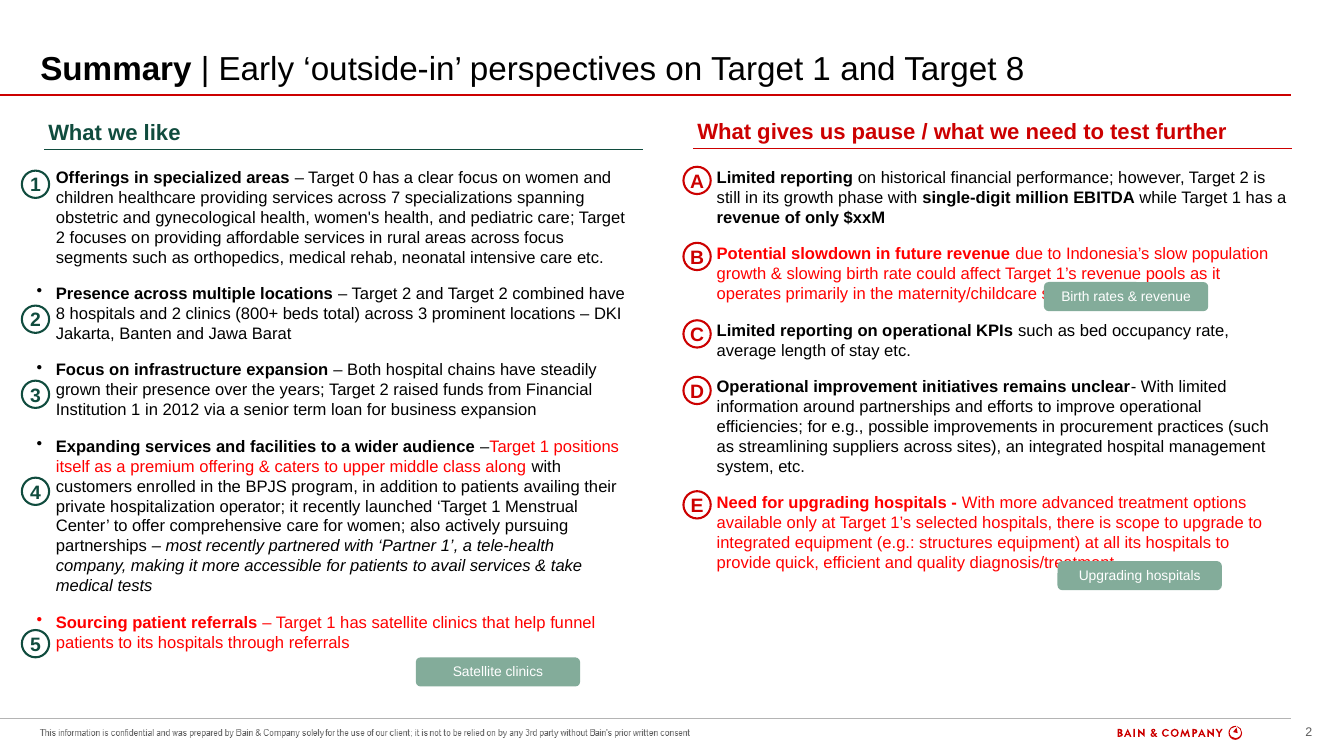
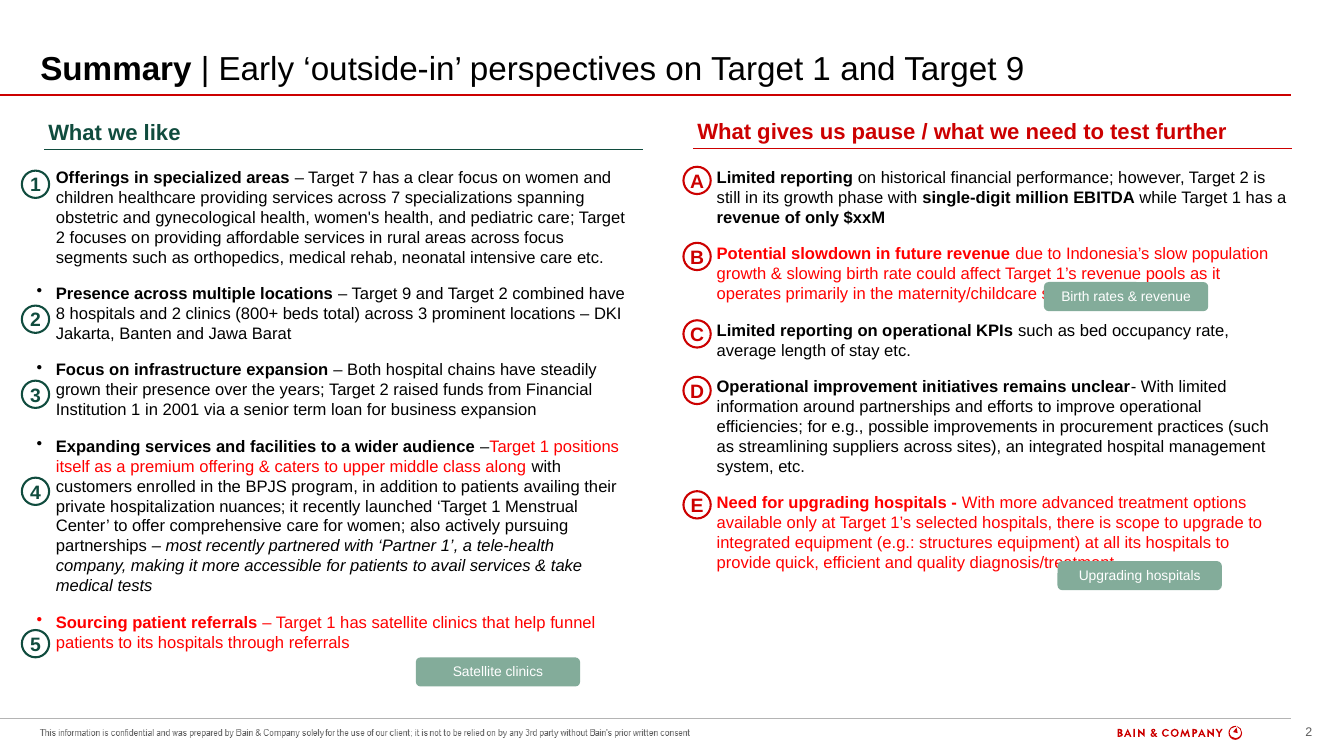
and Target 8: 8 -> 9 (1015, 70)
Target 0: 0 -> 7 (363, 178)
2: 2 -> 9 (407, 294)
2012: 2012 -> 2001 (181, 410)
operator: operator -> nuances (252, 507)
